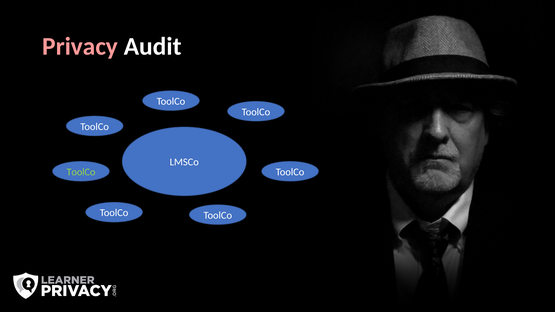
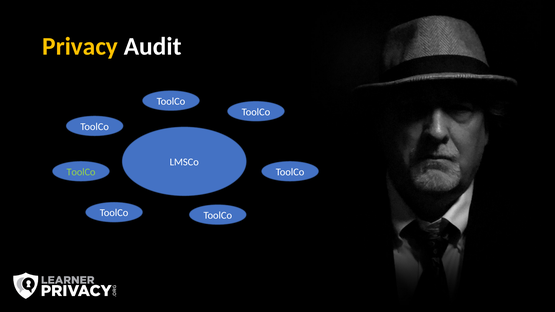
Privacy colour: pink -> yellow (80, 47)
